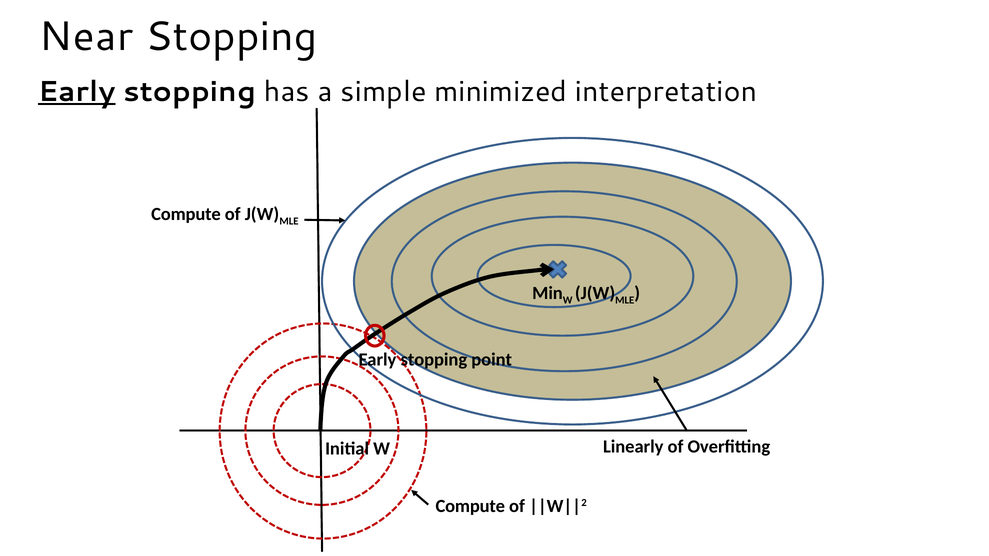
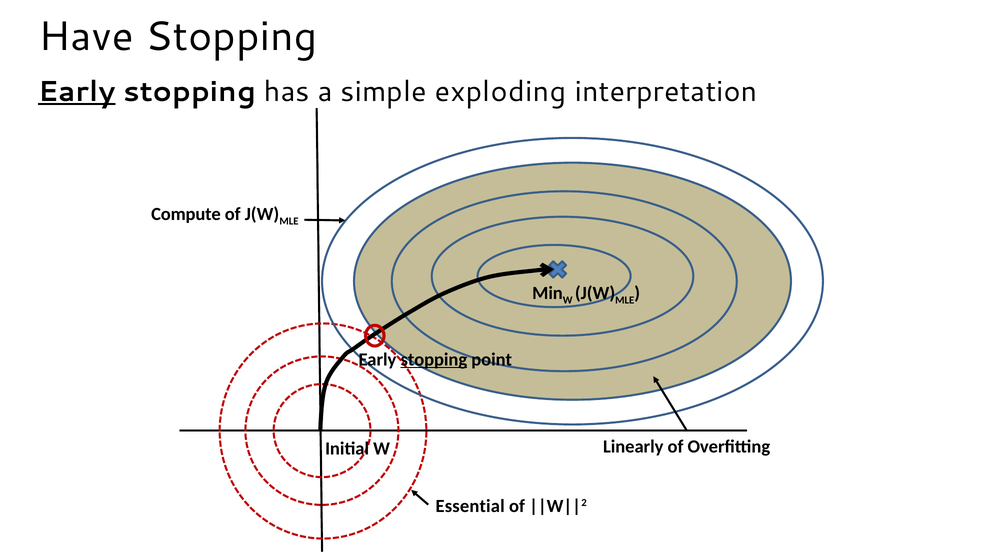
Near: Near -> Have (86, 37)
minimized: minimized -> exploding (500, 92)
stopping underline: none -> present (434, 360)
Compute: Compute -> Essential (470, 506)
